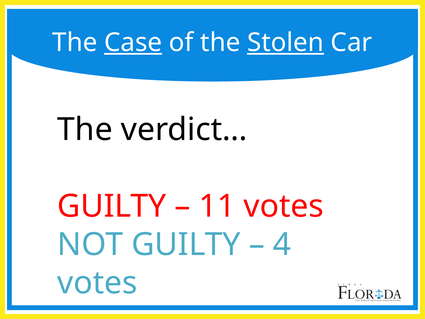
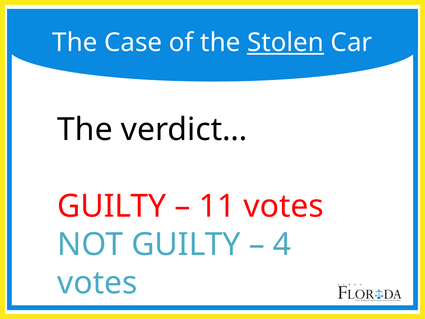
Case underline: present -> none (133, 43)
